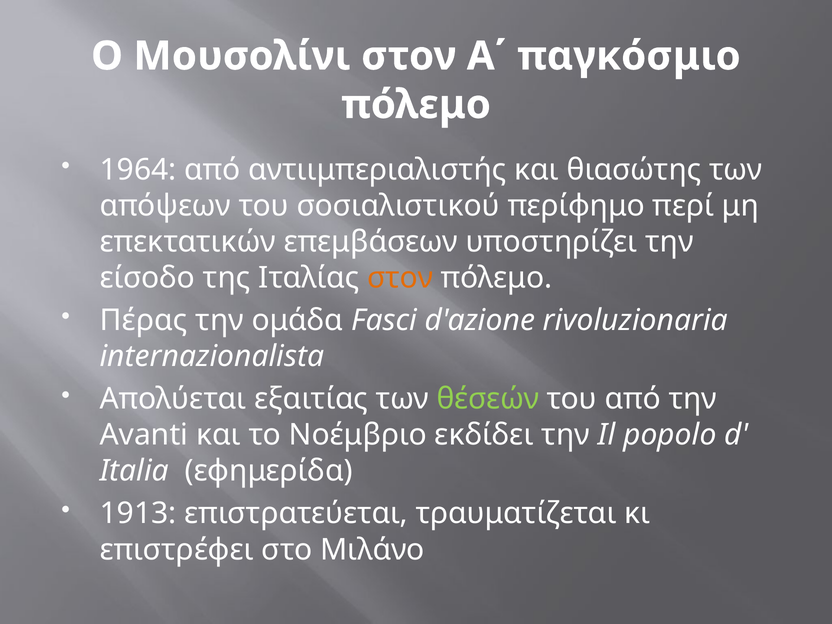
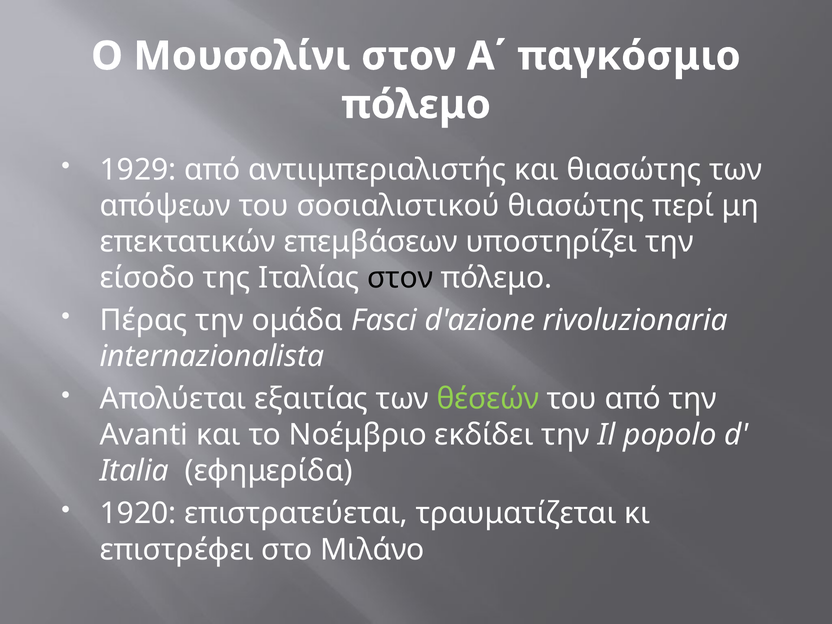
1964: 1964 -> 1929 (138, 170)
σοσιαλιστικού περίφημο: περίφημο -> θιασώτης (576, 206)
στον colour: orange -> black (400, 278)
1913: 1913 -> 1920 (138, 514)
